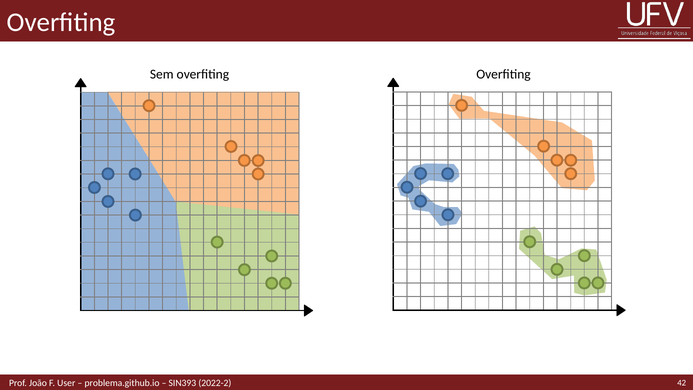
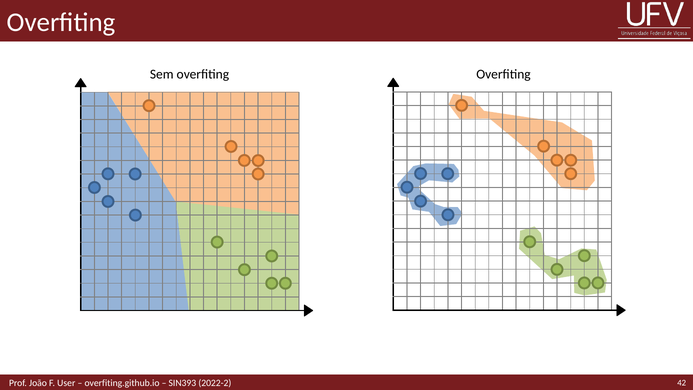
problema.github.io: problema.github.io -> overfiting.github.io (122, 383)
